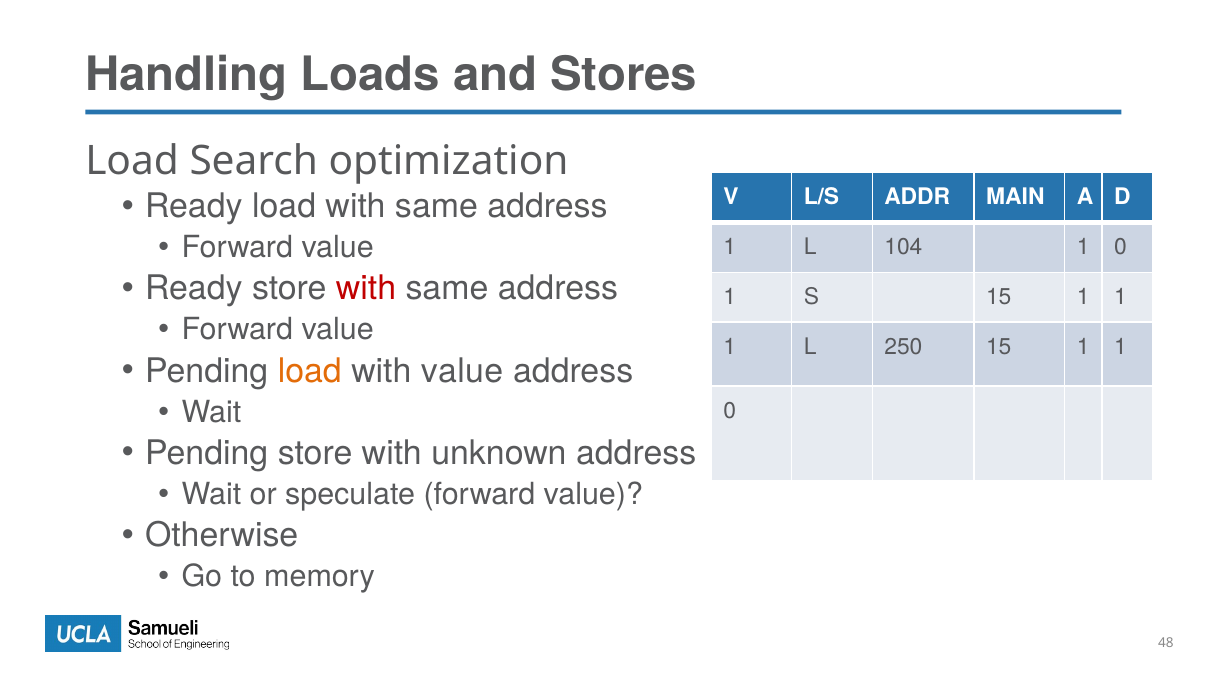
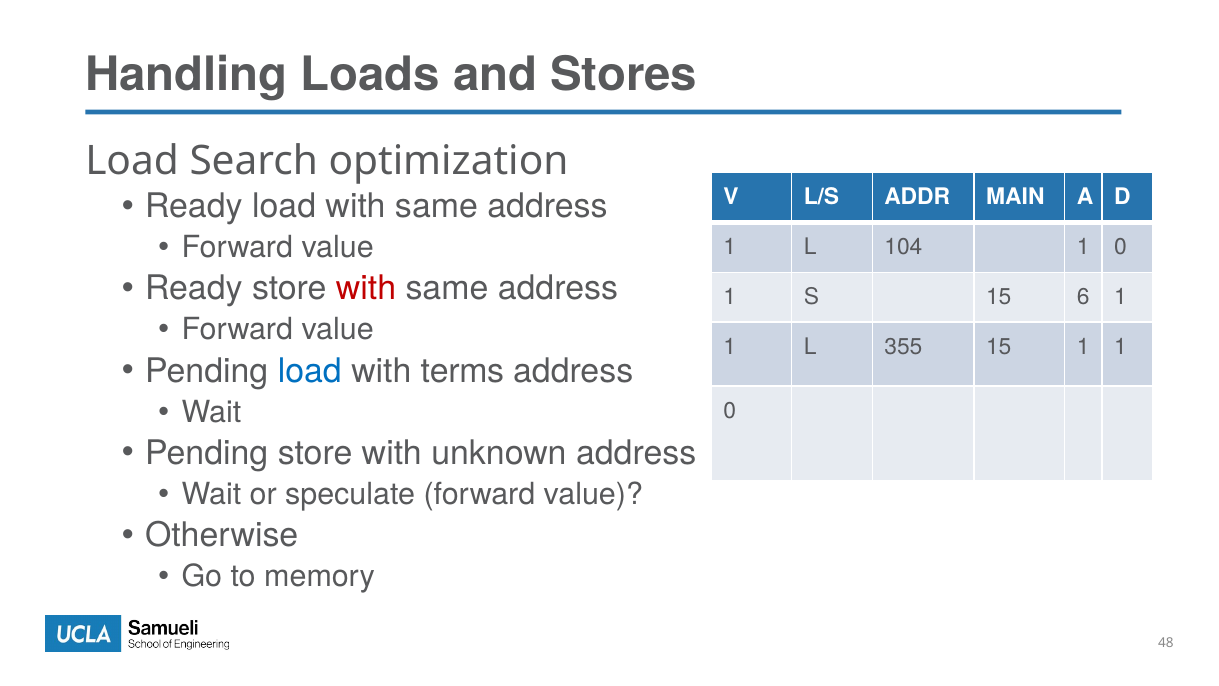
S 15 1: 1 -> 6 (1083, 297)
250: 250 -> 355 (903, 347)
load colour: orange -> blue (310, 371)
with value: value -> terms (462, 371)
